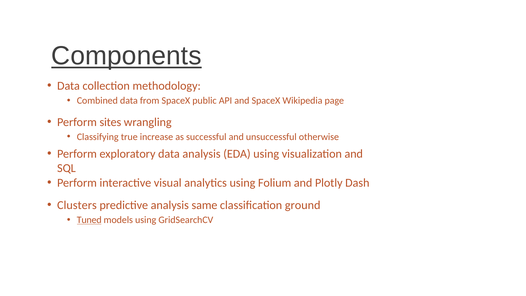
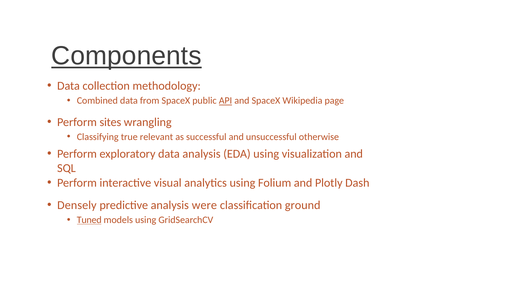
API underline: none -> present (225, 101)
increase: increase -> relevant (156, 137)
Clusters: Clusters -> Densely (77, 205)
same: same -> were (204, 205)
